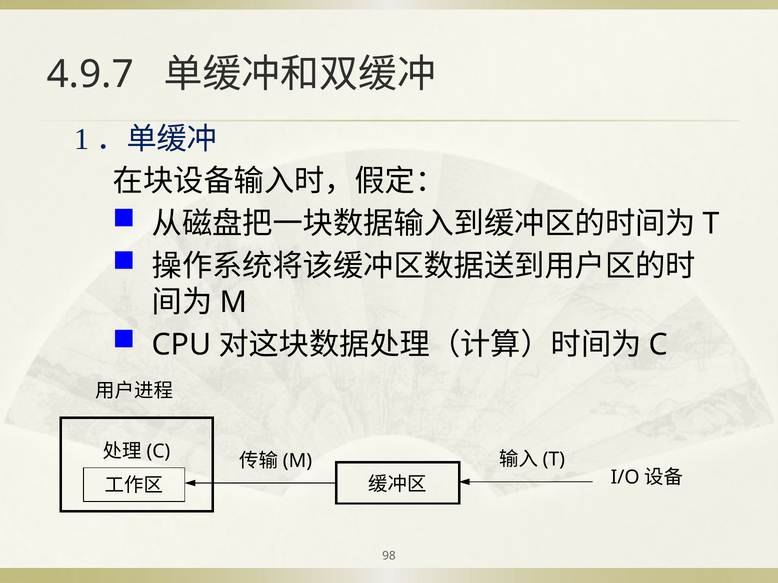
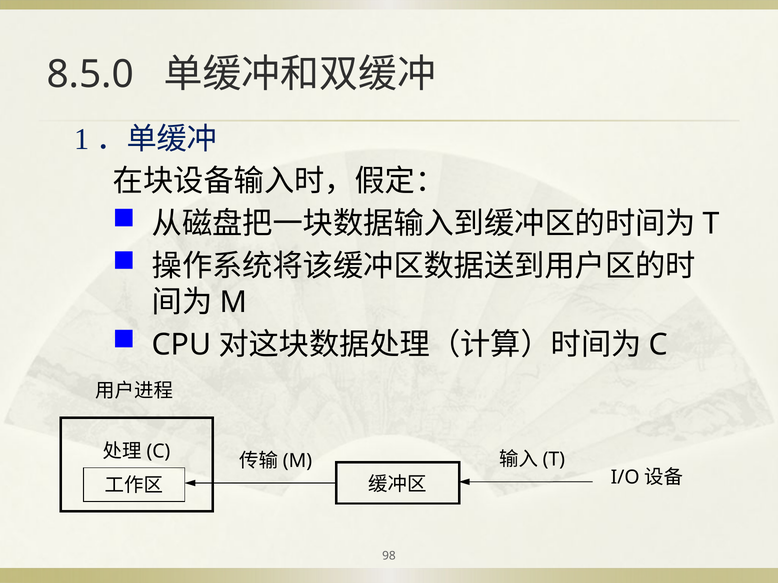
4.9.7: 4.9.7 -> 8.5.0 (90, 75)
